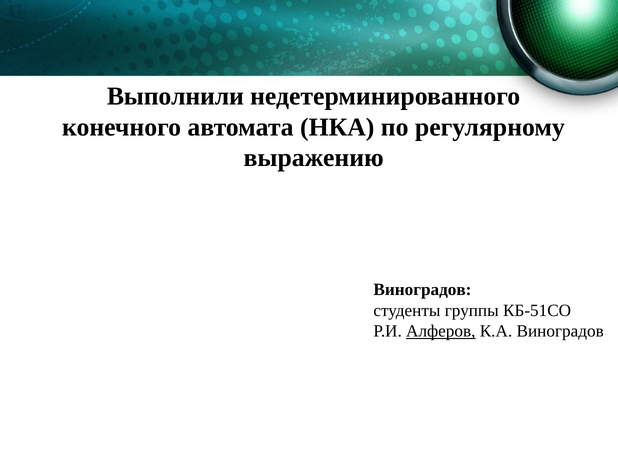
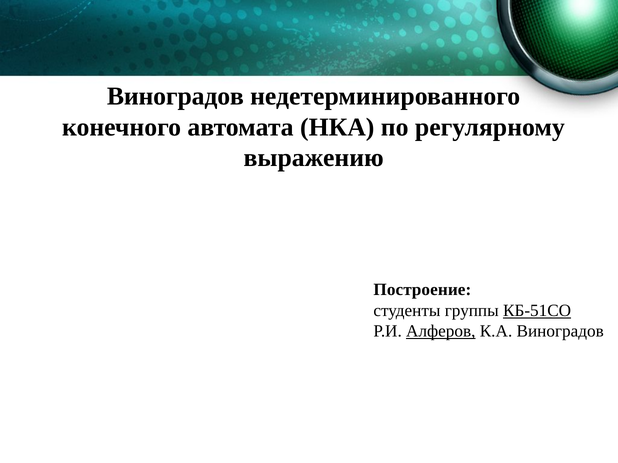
Выполнили: Выполнили -> Виноградов (175, 96)
Виноградов: Виноградов -> Построение (422, 290)
КБ-51СО underline: none -> present (537, 311)
